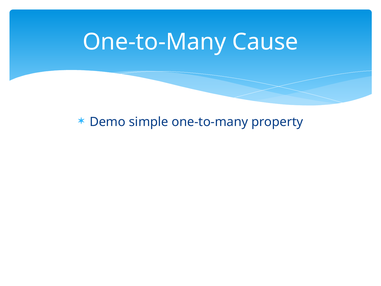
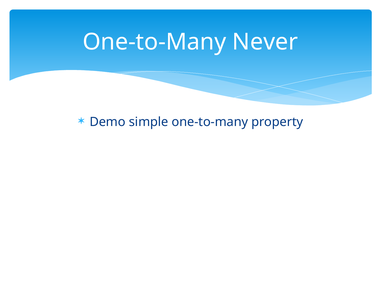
Cause: Cause -> Never (265, 42)
